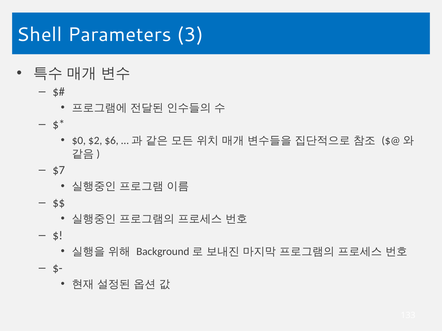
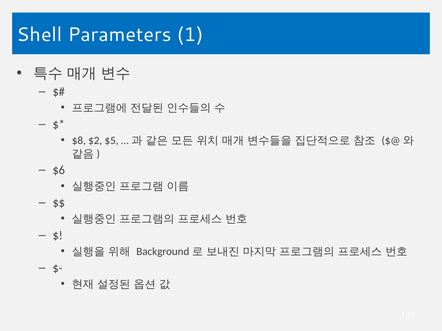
3: 3 -> 1 (190, 35)
$0: $0 -> $8 (79, 141)
$6: $6 -> $5 (112, 141)
$7: $7 -> $6 (59, 170)
